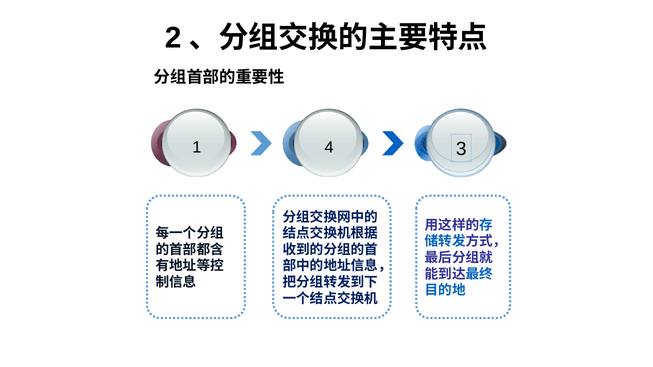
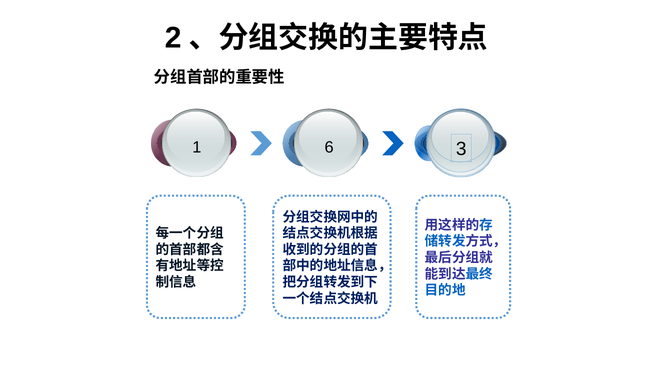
4: 4 -> 6 (329, 148)
